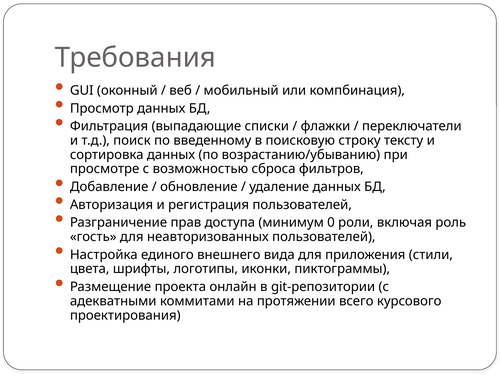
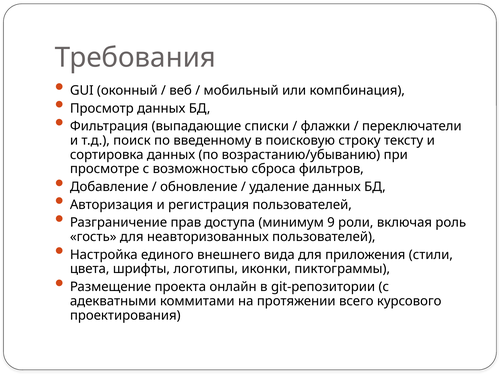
0: 0 -> 9 (331, 223)
